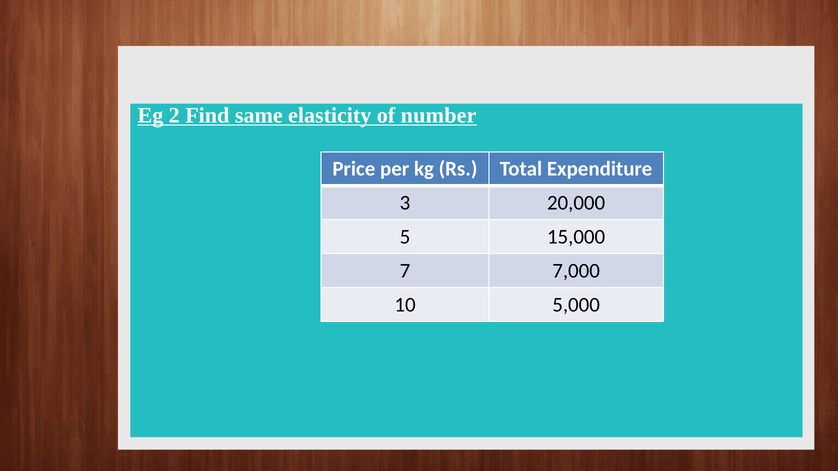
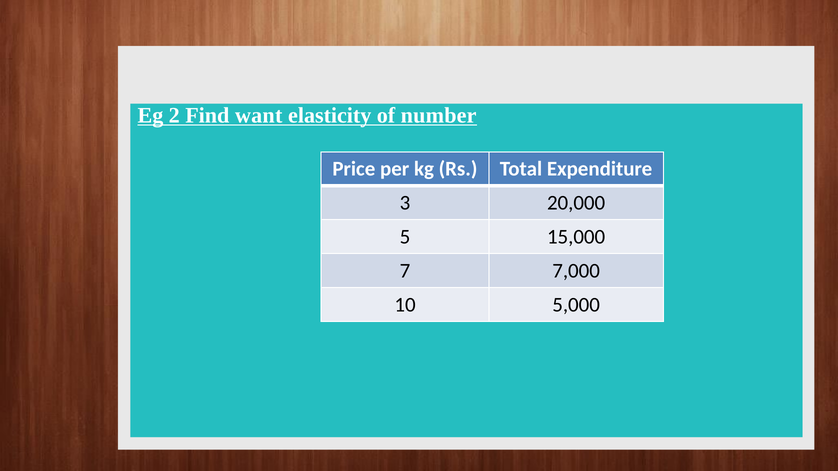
same: same -> want (259, 115)
